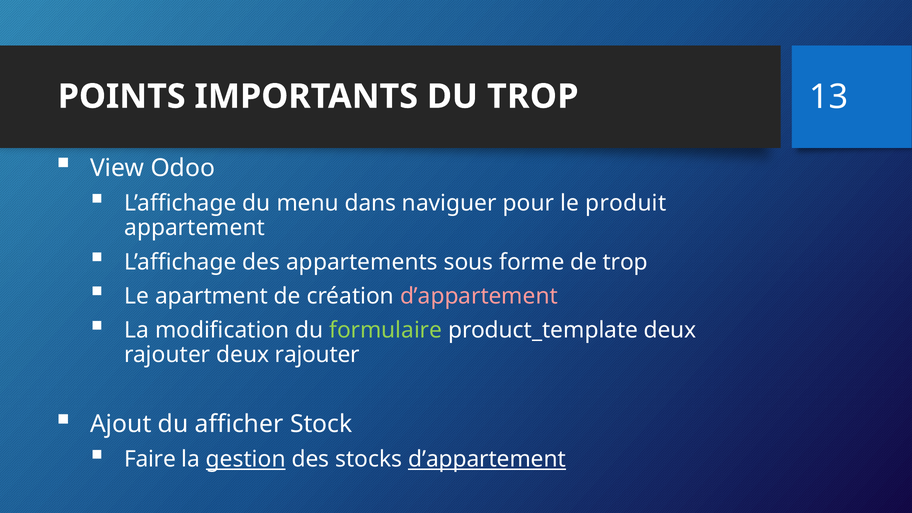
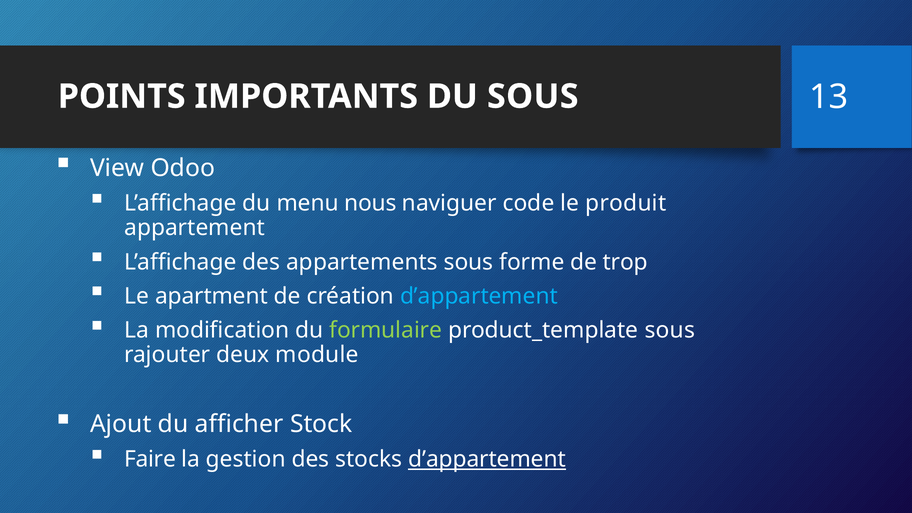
DU TROP: TROP -> SOUS (533, 97)
dans: dans -> nous (371, 203)
pour: pour -> code (529, 203)
d’appartement colour: pink -> light blue (479, 296)
product_template deux: deux -> sous (670, 330)
rajouter deux rajouter: rajouter -> module (317, 355)
gestion underline: present -> none (246, 459)
